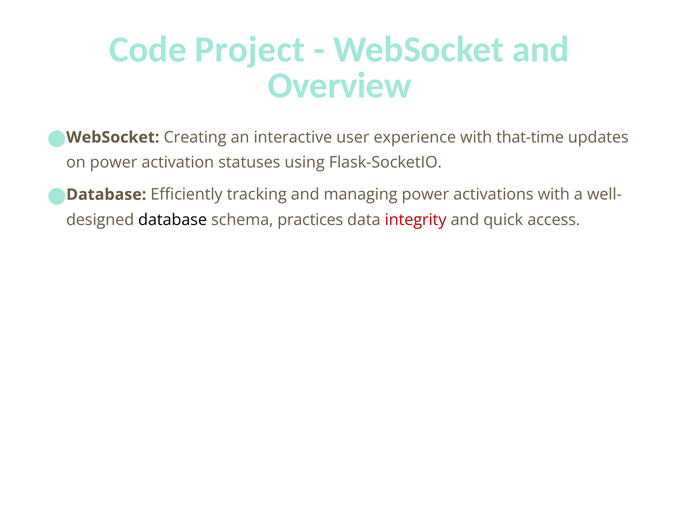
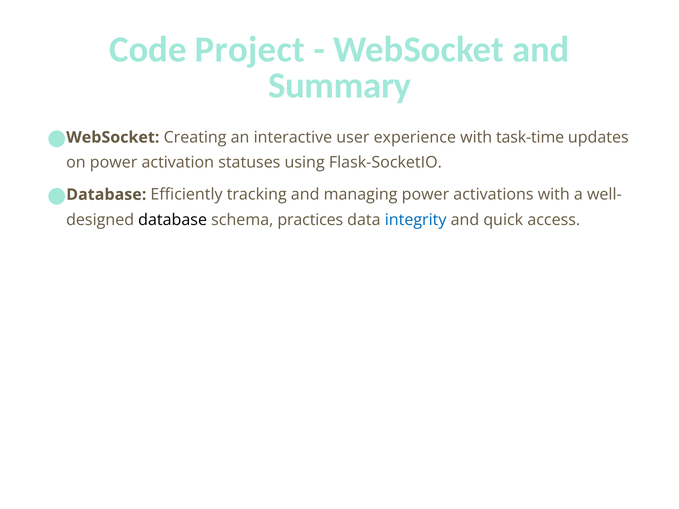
Overview: Overview -> Summary (340, 86)
that-time: that-time -> task-time (530, 137)
integrity colour: red -> blue (416, 220)
